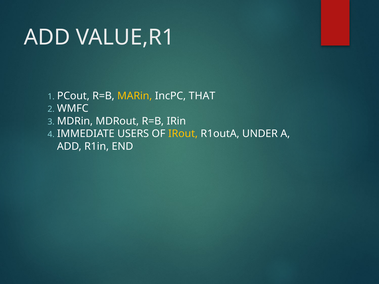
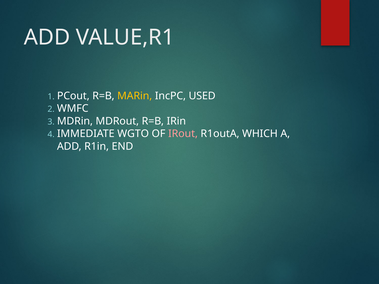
THAT: THAT -> USED (202, 96)
USERS: USERS -> WGTO (133, 134)
IRout colour: yellow -> pink (183, 134)
UNDER: UNDER -> WHICH (260, 134)
